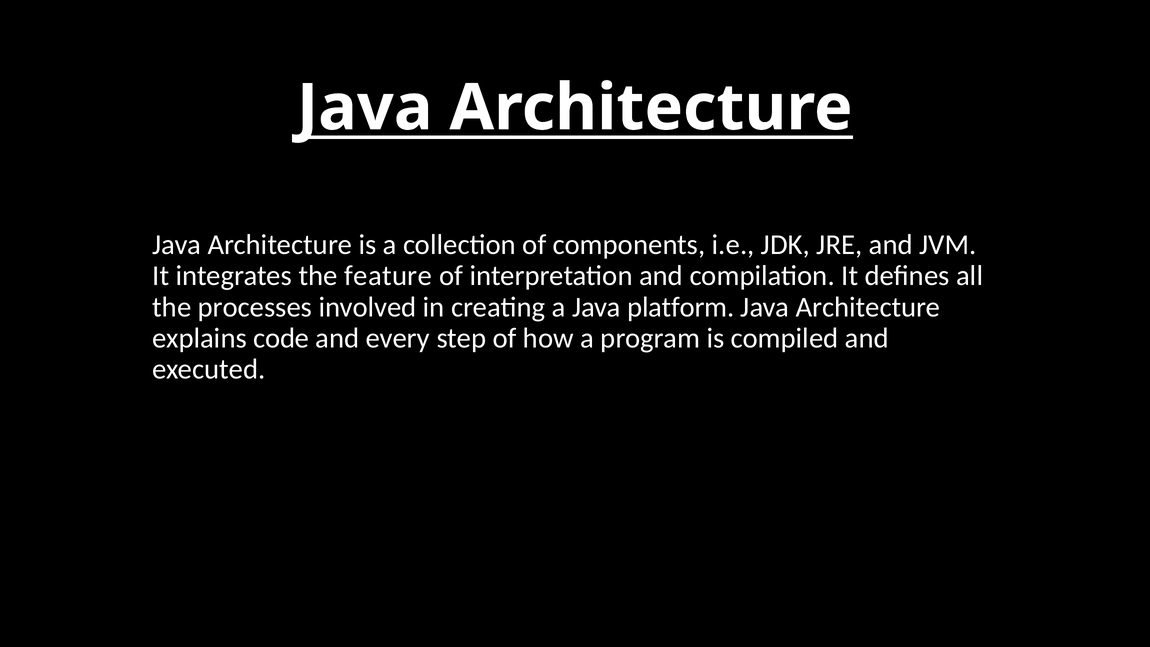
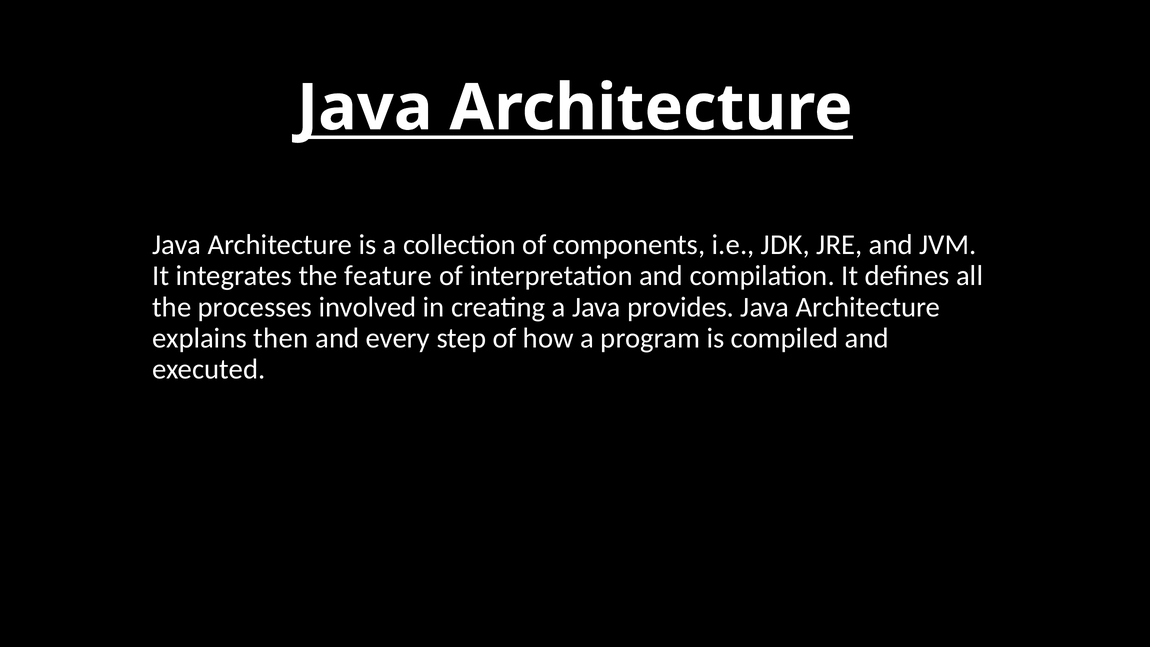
platform: platform -> provides (681, 307)
code: code -> then (281, 338)
